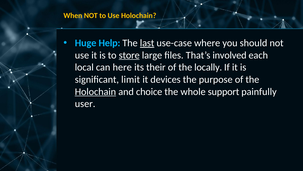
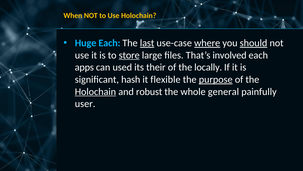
Huge Help: Help -> Each (109, 43)
where underline: none -> present (207, 43)
should underline: none -> present (254, 43)
local: local -> apps (84, 67)
here: here -> used (122, 67)
limit: limit -> hash (131, 79)
devices: devices -> flexible (165, 79)
purpose underline: none -> present (216, 79)
choice: choice -> robust (149, 91)
support: support -> general (223, 91)
